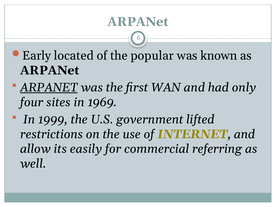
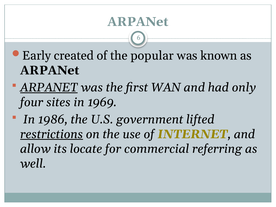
located: located -> created (74, 56)
1999: 1999 -> 1986 (53, 119)
restrictions underline: none -> present (52, 134)
easily: easily -> locate (86, 149)
